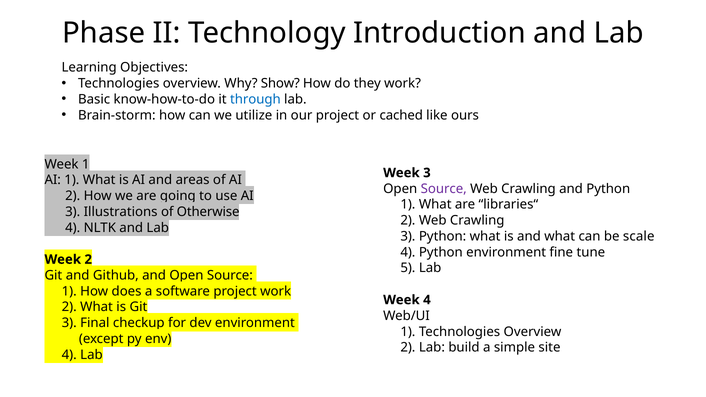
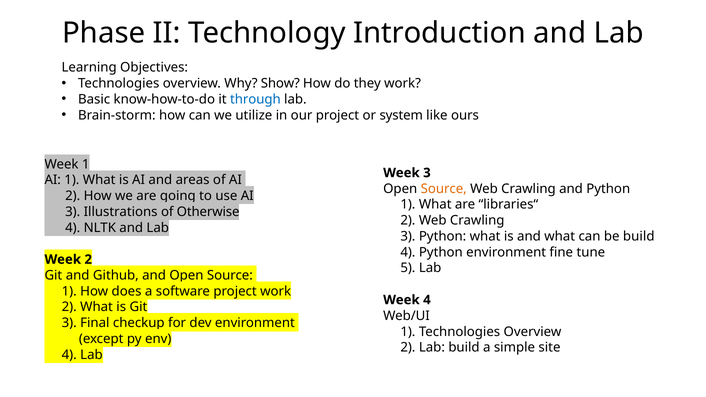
cached: cached -> system (401, 115)
Source colour: purple -> orange (444, 189)
be scale: scale -> build (639, 236)
